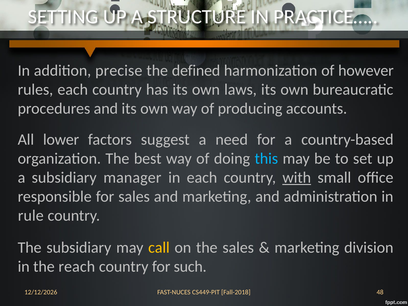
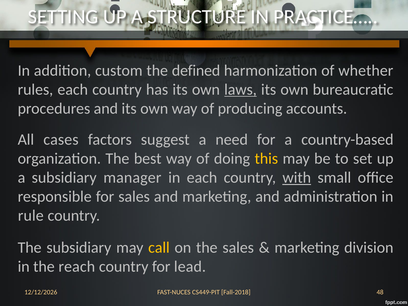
precise: precise -> custom (119, 70)
however: however -> whether (366, 70)
laws underline: none -> present (240, 90)
lower: lower -> cases (61, 140)
this colour: light blue -> yellow (266, 159)
such: such -> lead (190, 267)
